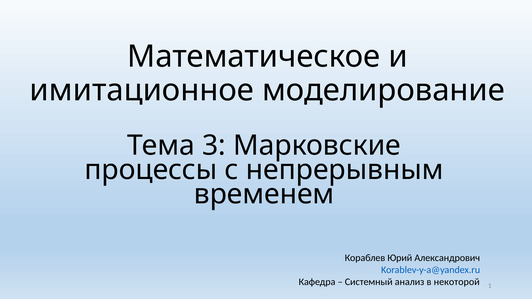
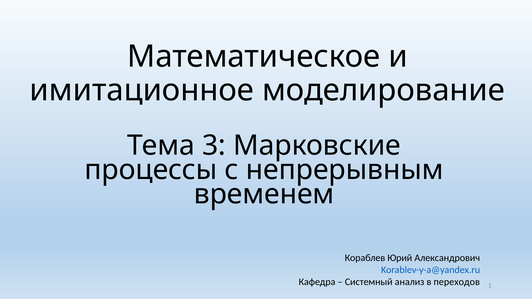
некоторой: некоторой -> переходов (457, 282)
